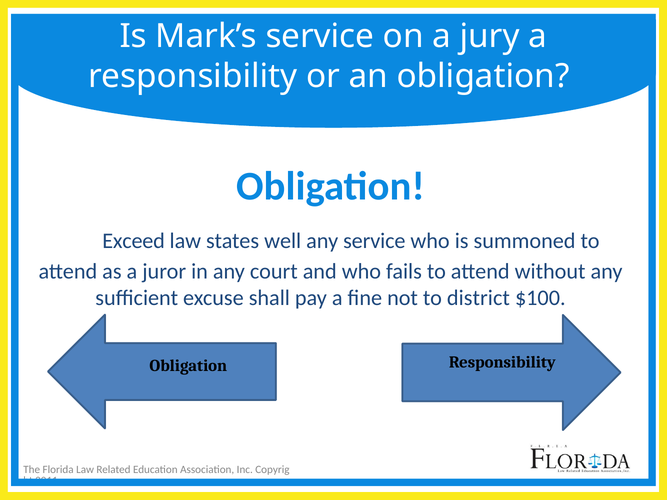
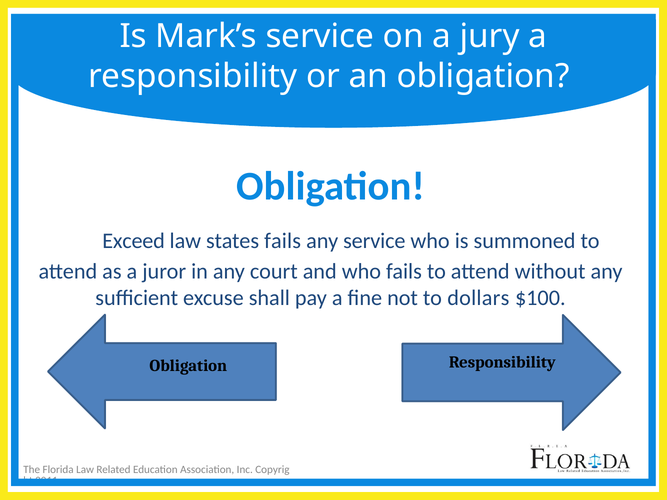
states well: well -> fails (283, 241)
district: district -> dollars (478, 298)
